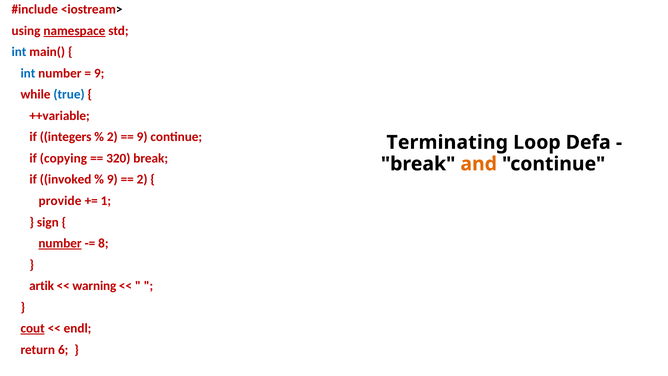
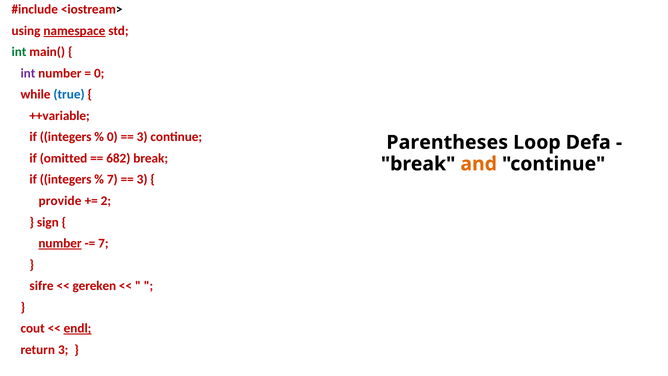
int colour: blue -> green (19, 52)
int colour: blue -> purple (28, 73)
9: 9 -> 0 (99, 73)
2: 2 -> 0 (112, 137)
9: 9 -> 3 (142, 137)
Terminating: Terminating -> Parentheses (447, 142)
copying: copying -> omitted (64, 158)
320: 320 -> 682 (118, 158)
invoked: invoked -> integers (66, 180)
9: 9 -> 7 (112, 180)
2: 2 -> 3 (142, 180)
1: 1 -> 2 (106, 201)
8: 8 -> 7 (103, 243)
artik: artik -> sifre (42, 286)
warning: warning -> gereken (94, 286)
cout underline: present -> none (33, 328)
endl underline: none -> present (78, 328)
return 6: 6 -> 3 (63, 349)
